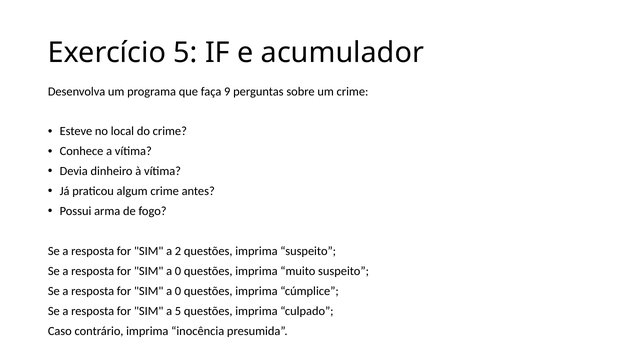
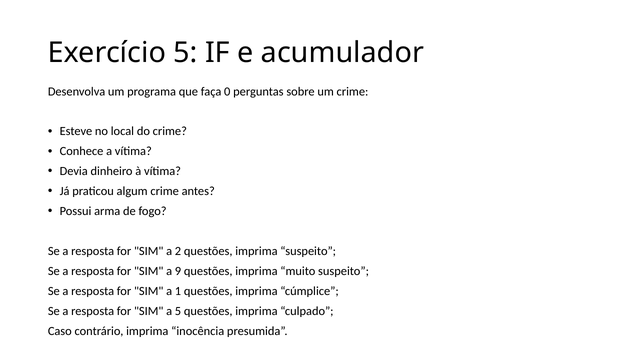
9: 9 -> 0 (227, 92)
0: 0 -> 9 (178, 271)
0: 0 -> 1 (178, 291)
